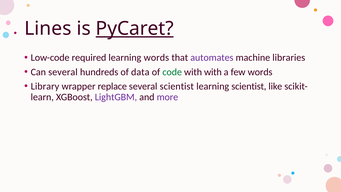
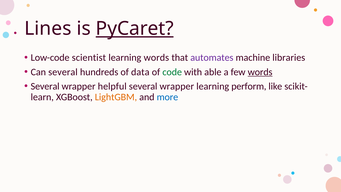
required: required -> scientist (89, 58)
with with: with -> able (213, 72)
words underline: none -> present (260, 72)
Library: Library -> Several (45, 86)
replace: replace -> helpful (112, 86)
scientist: scientist -> wrapper (177, 86)
learning scientist: scientist -> perform (249, 86)
LightGBM colour: purple -> orange (116, 97)
more colour: purple -> blue (167, 97)
